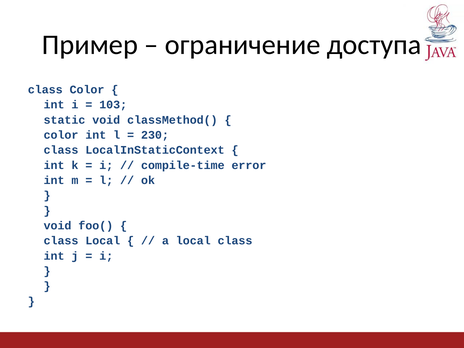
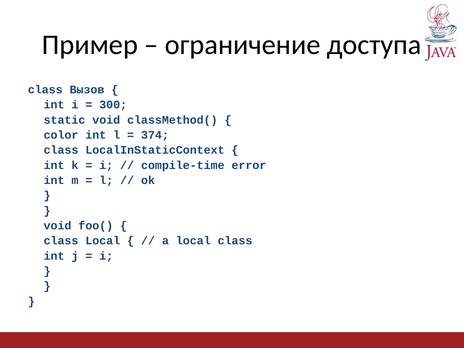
class Color: Color -> Вызов (87, 90)
103: 103 -> 300 (113, 105)
230: 230 -> 374 (155, 135)
